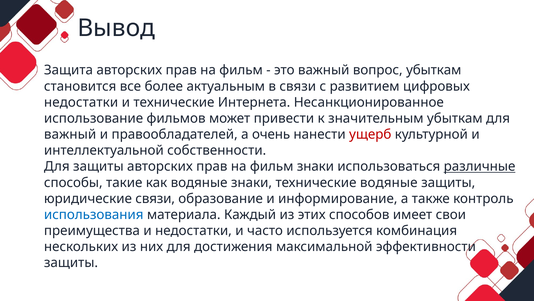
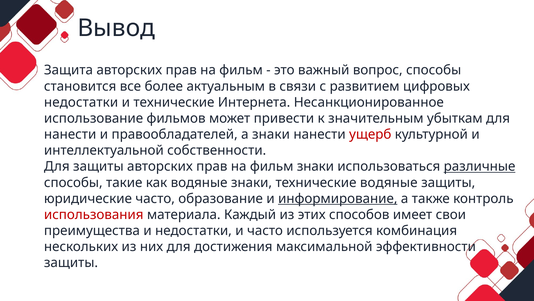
вопрос убыткам: убыткам -> способы (434, 70)
важный: важный -> нанести (70, 134)
а очень: очень -> знаки (271, 134)
юридические связи: связи -> часто (155, 198)
информирование underline: none -> present (338, 198)
использования colour: blue -> red (94, 214)
